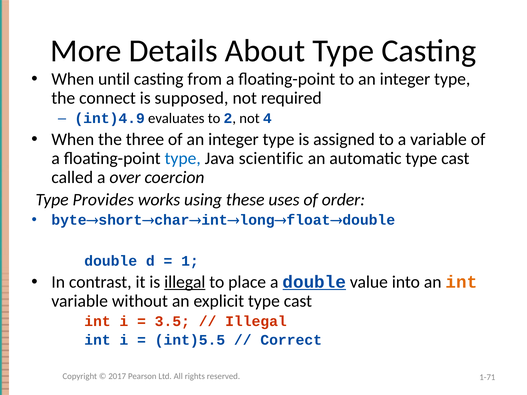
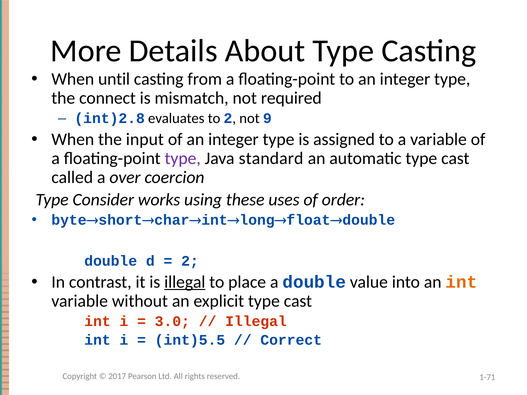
supposed: supposed -> mismatch (192, 98)
int)4.9: int)4.9 -> int)2.8 (110, 119)
4: 4 -> 9 (267, 119)
three: three -> input (145, 139)
type colour: blue -> purple (183, 158)
scientific: scientific -> standard (271, 158)
Provides: Provides -> Consider (103, 200)
1: 1 -> 2 (190, 261)
double underline: present -> none (314, 282)
3.5: 3.5 -> 3.0 (172, 321)
